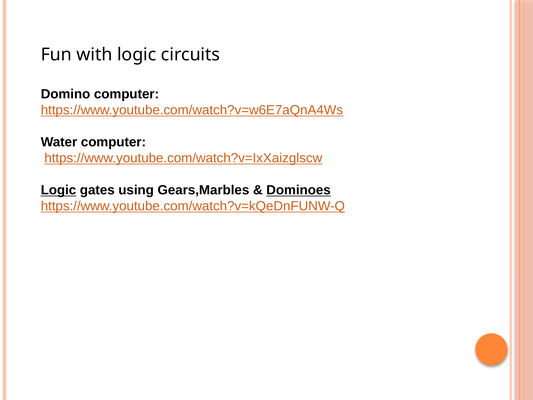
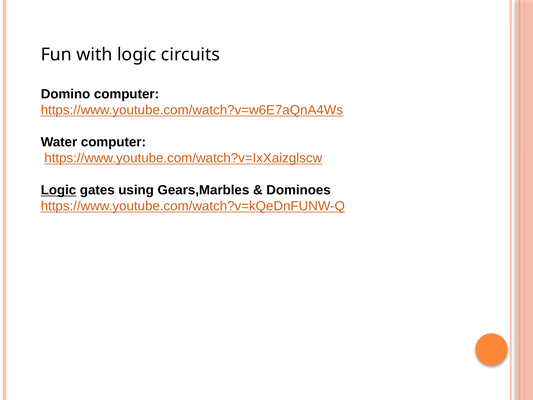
Dominoes underline: present -> none (299, 190)
